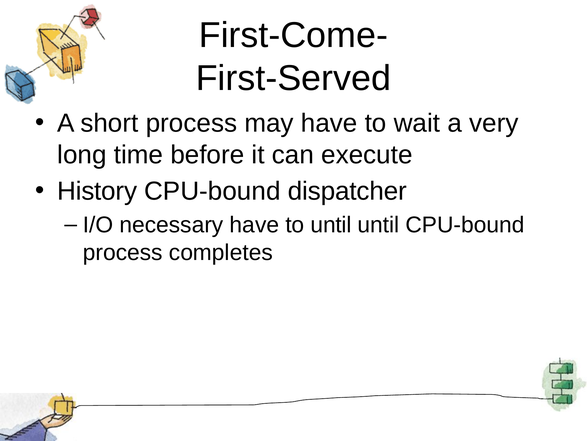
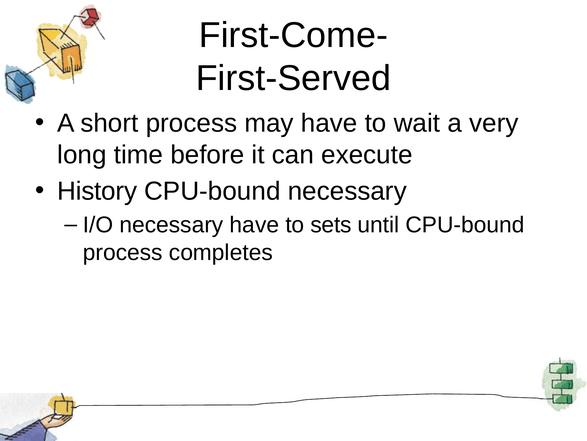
CPU-bound dispatcher: dispatcher -> necessary (347, 191)
to until: until -> sets (331, 225)
